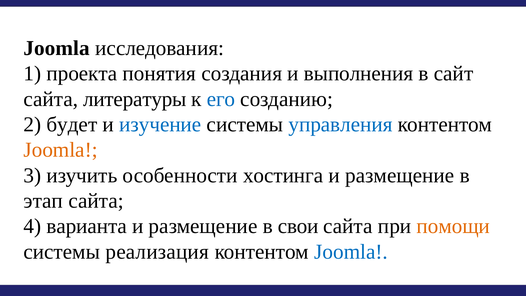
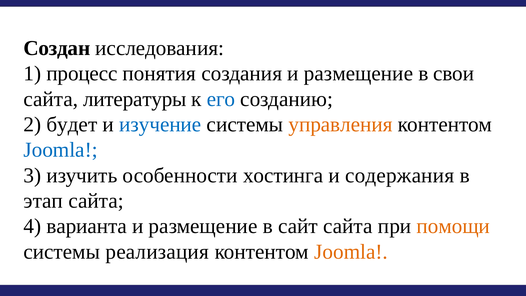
Joomla: Joomla -> Создан (57, 48)
проекта: проекта -> процесс (82, 74)
создания и выполнения: выполнения -> размещение (359, 74)
сайт: сайт -> свои (454, 74)
управления colour: blue -> orange (341, 124)
Joomla colour: orange -> blue (61, 150)
размещение: размещение -> содержания (400, 175)
свои: свои -> сайт (298, 226)
Joomla colour: blue -> orange (351, 252)
